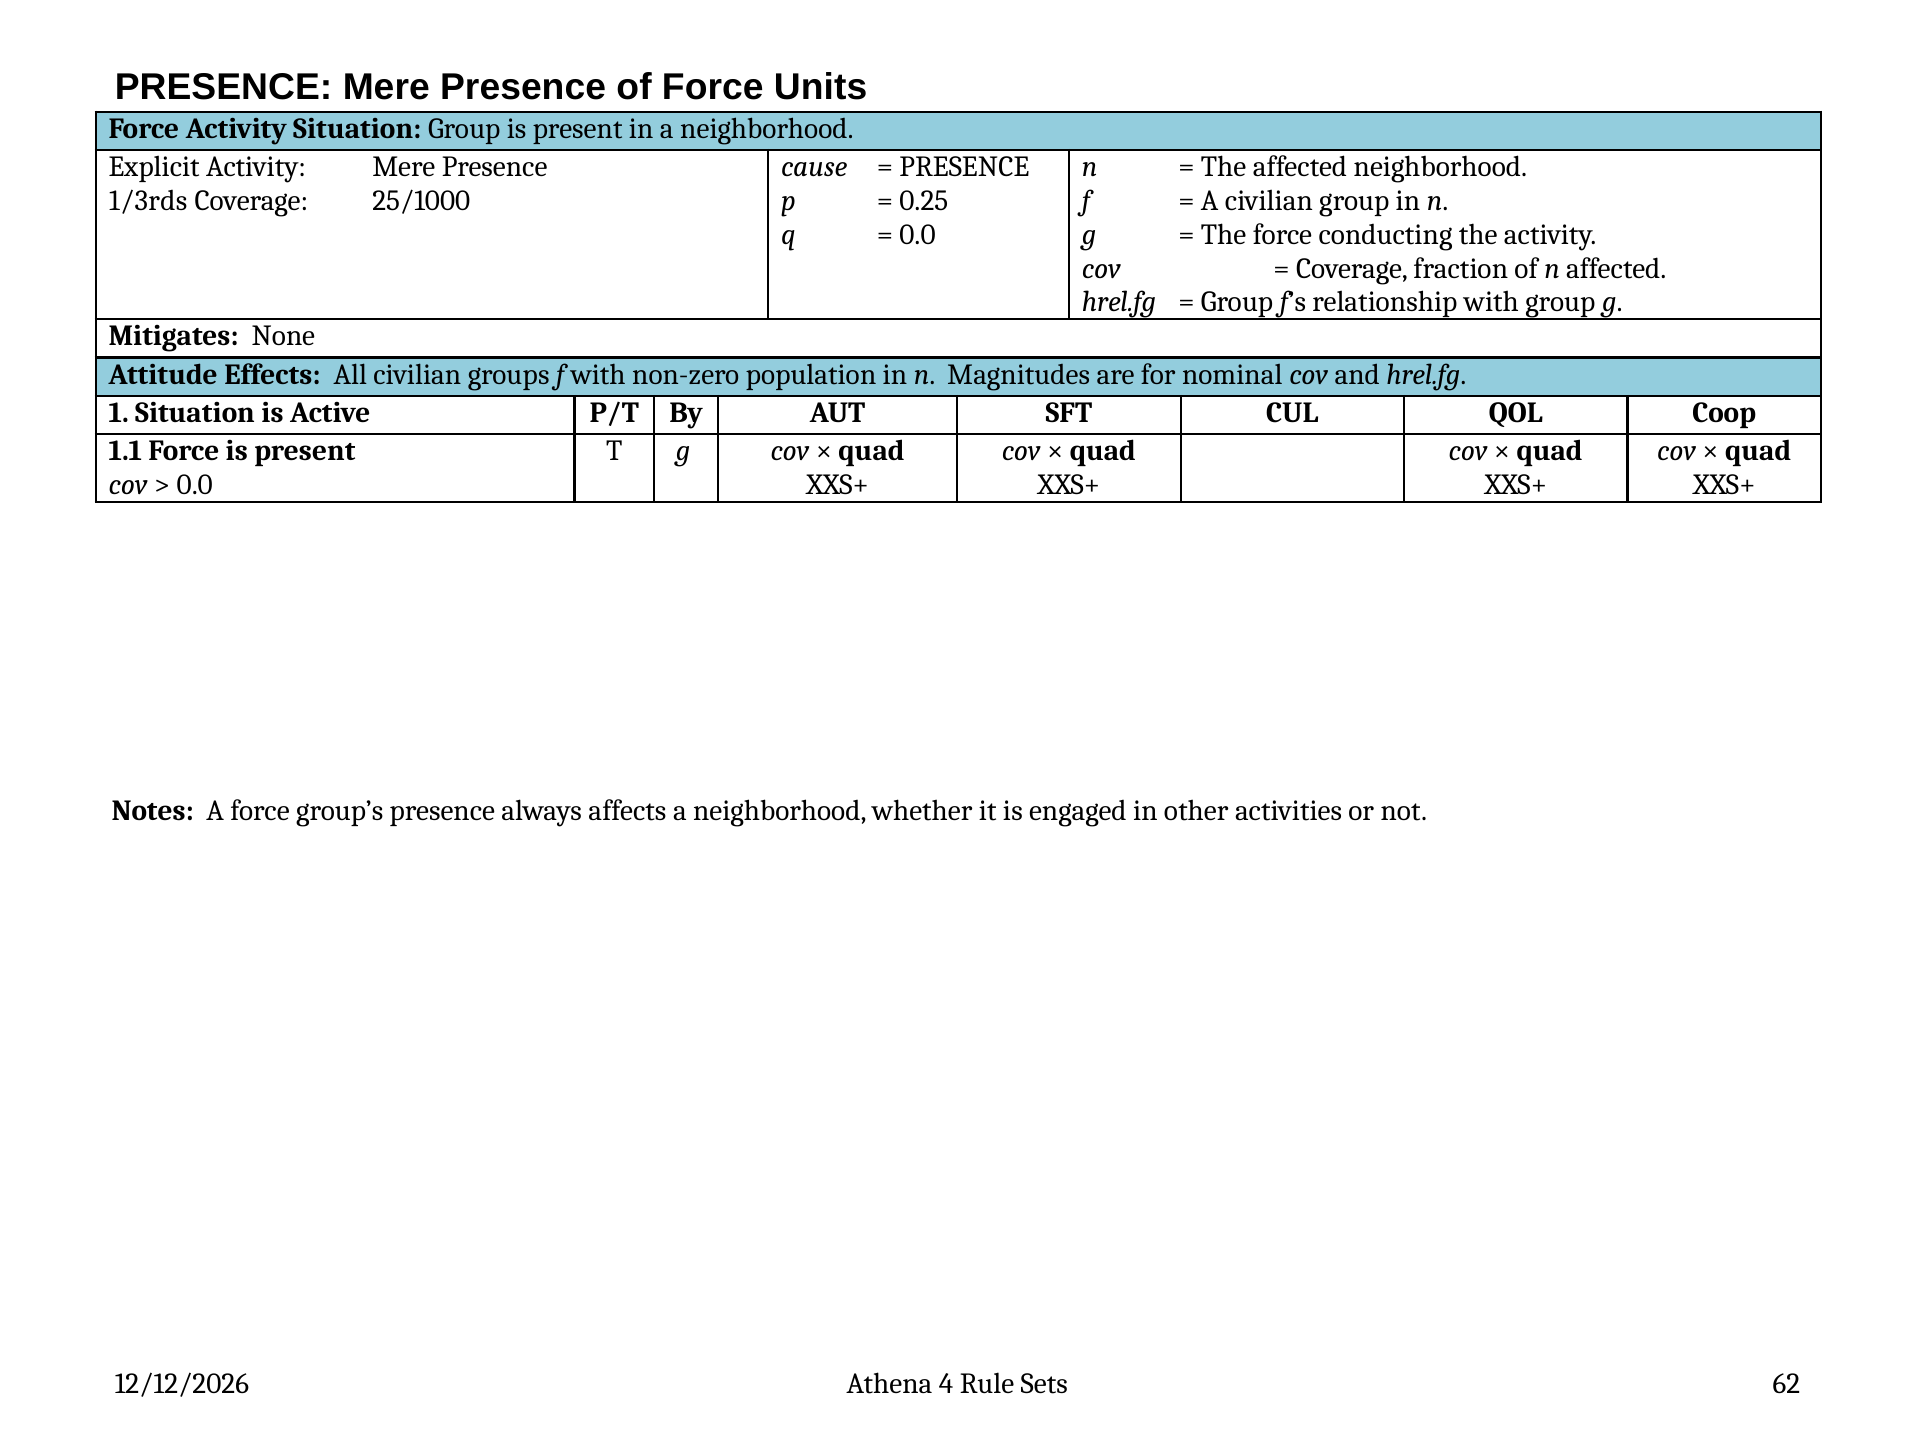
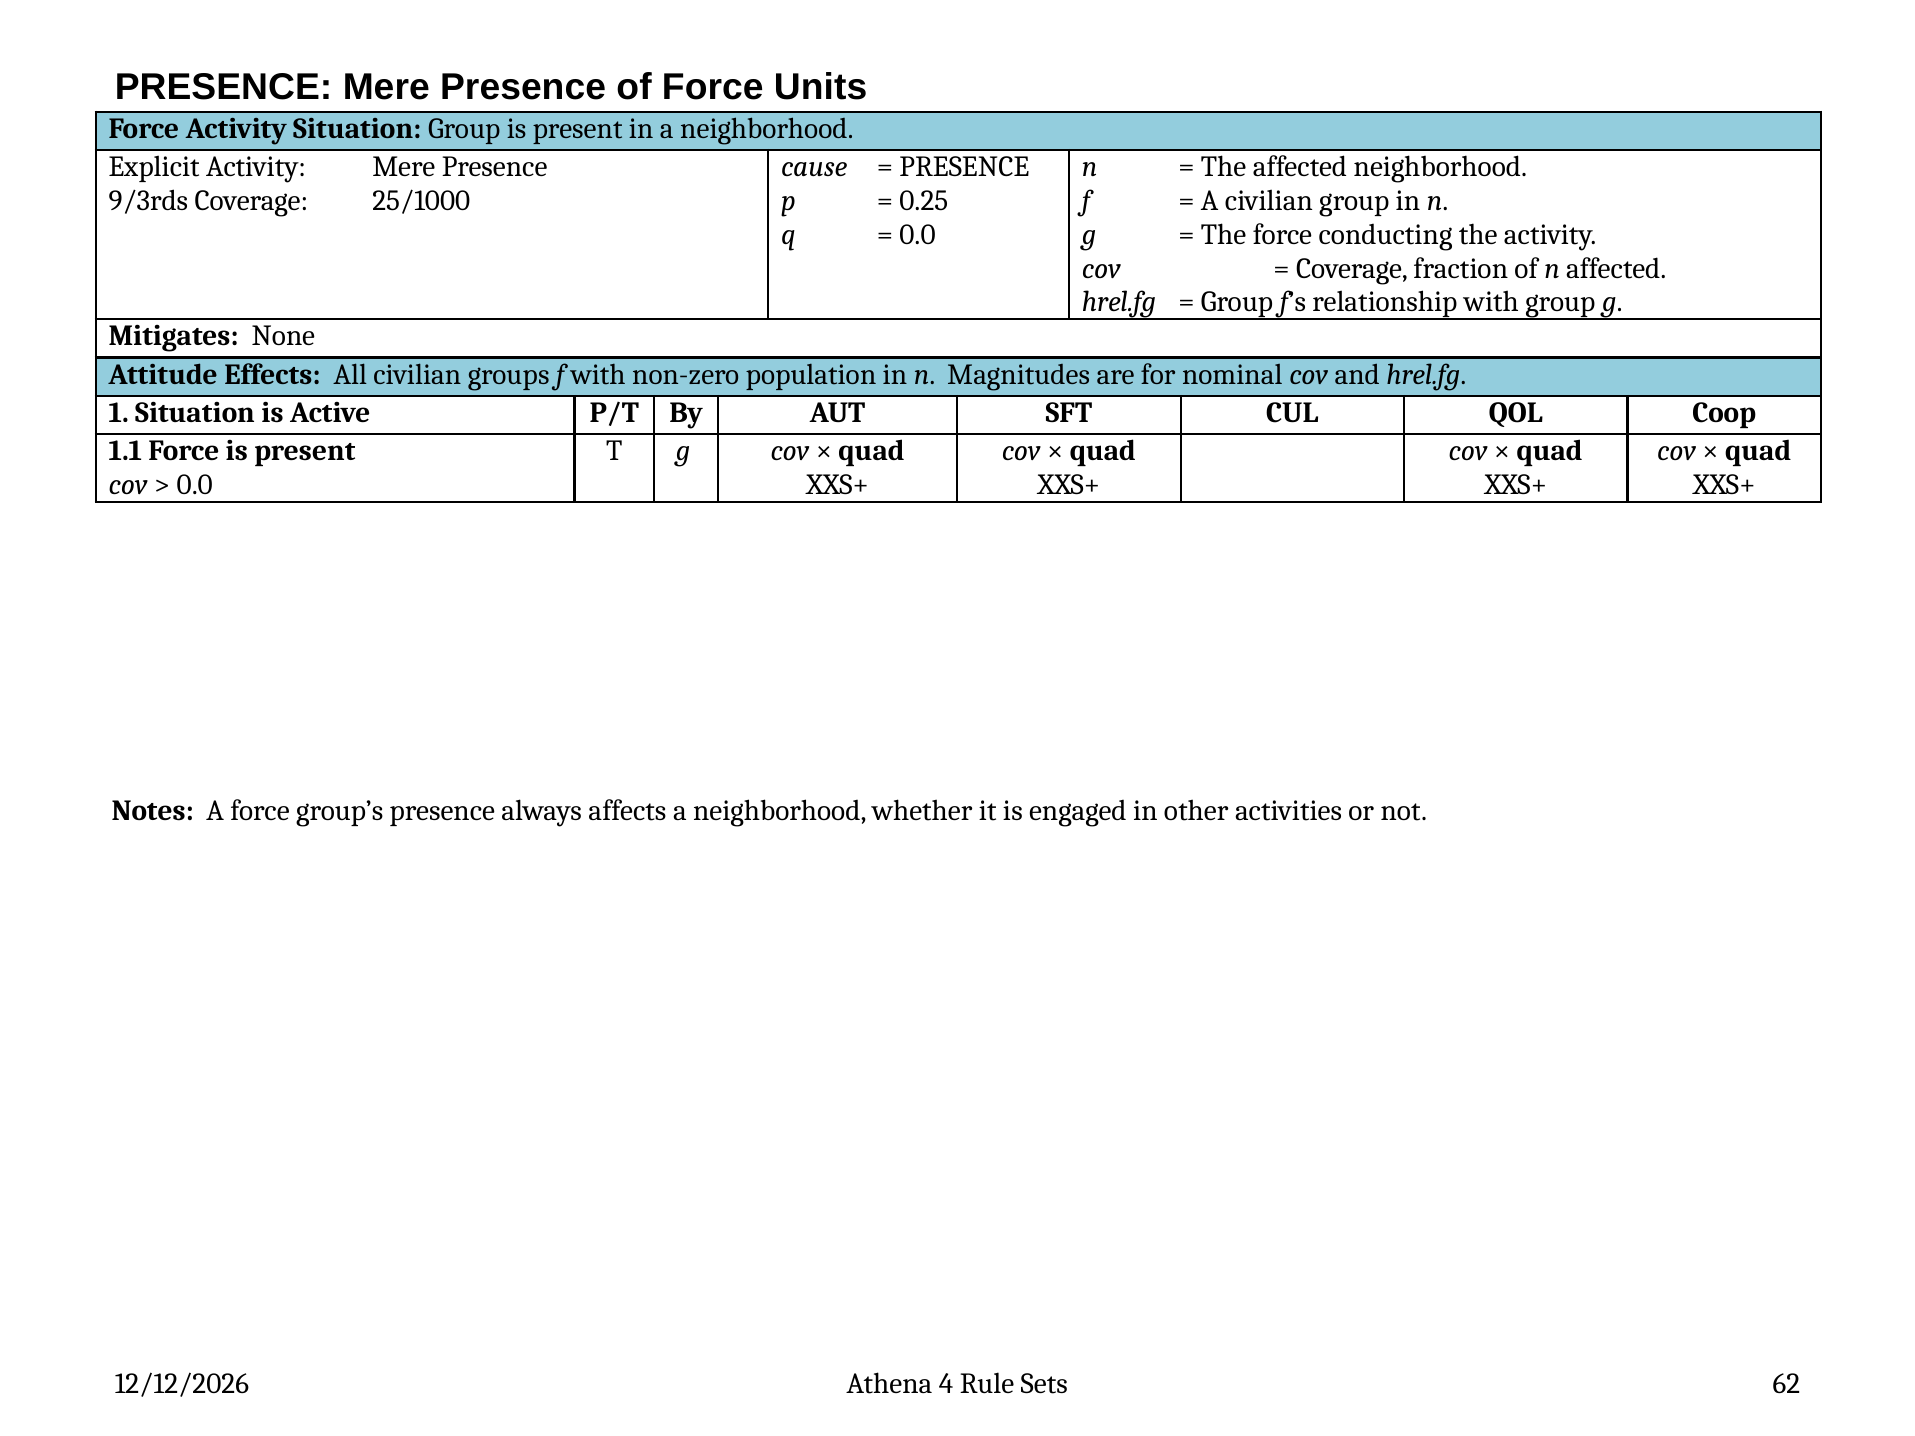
1/3rds: 1/3rds -> 9/3rds (148, 201)
